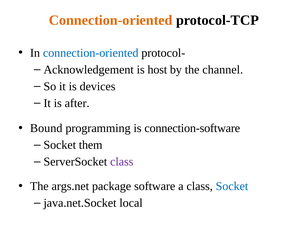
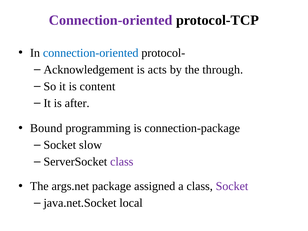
Connection-oriented colour: orange -> purple (111, 20)
host: host -> acts (157, 70)
channel: channel -> through (223, 70)
devices: devices -> content (97, 86)
connection-software: connection-software -> connection-package (192, 128)
them: them -> slow (91, 145)
software: software -> assigned (155, 186)
Socket colour: blue -> purple (232, 186)
